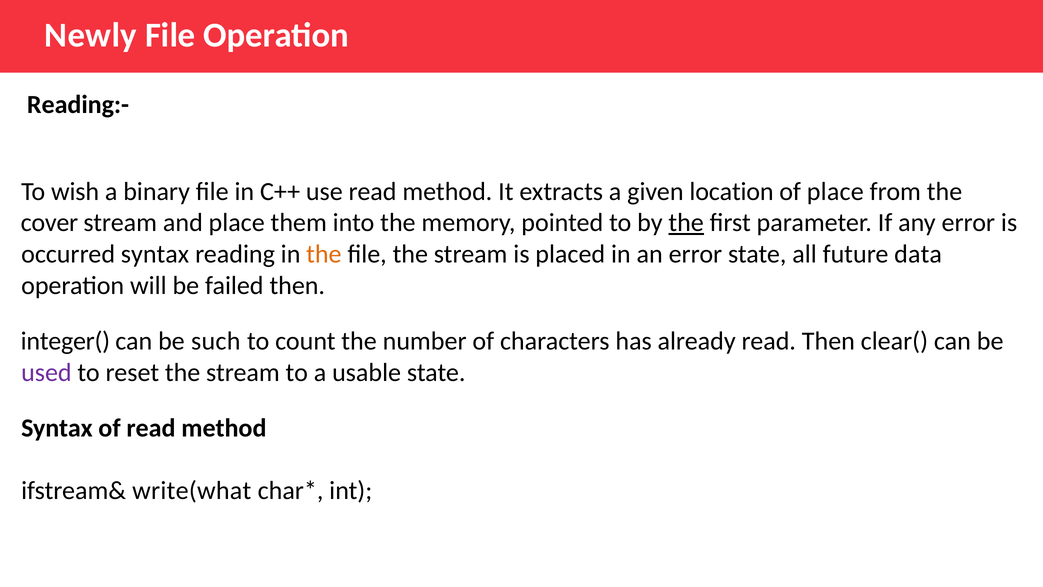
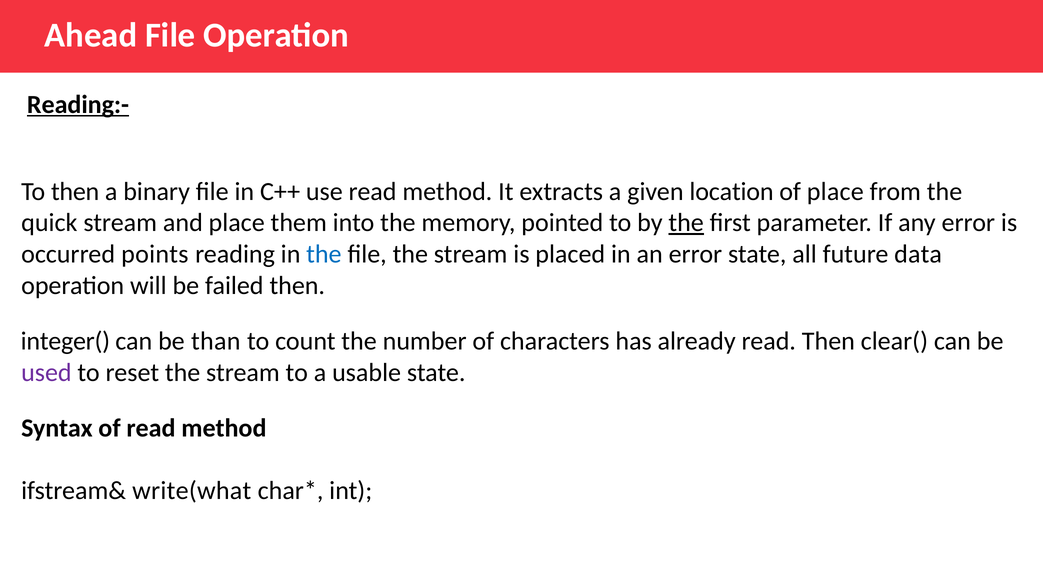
Newly: Newly -> Ahead (91, 35)
Reading:- underline: none -> present (78, 104)
To wish: wish -> then (75, 191)
cover: cover -> quick (49, 223)
occurred syntax: syntax -> points (155, 254)
the colour: orange -> blue (324, 254)
such: such -> than (216, 341)
